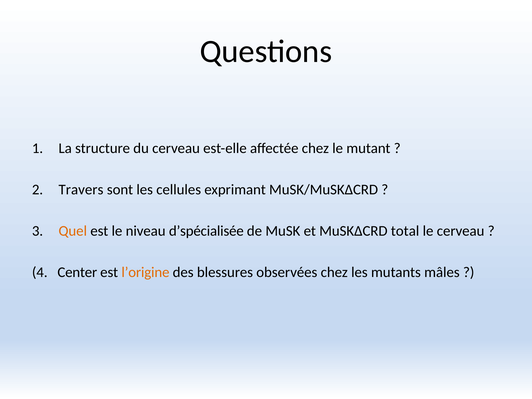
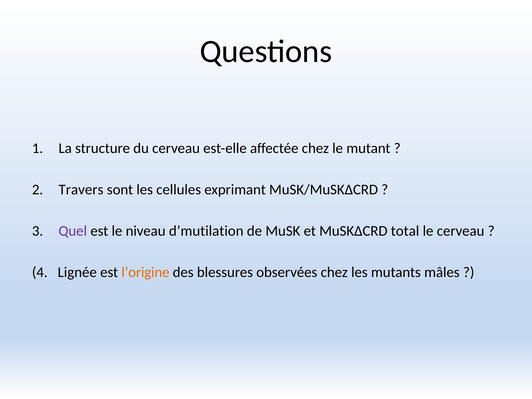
Quel colour: orange -> purple (73, 231)
d’spécialisée: d’spécialisée -> d’mutilation (206, 231)
Center: Center -> Lignée (77, 272)
